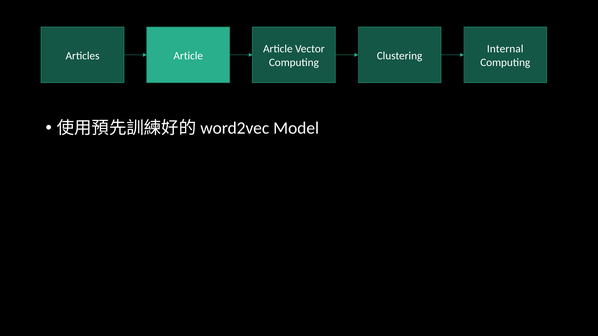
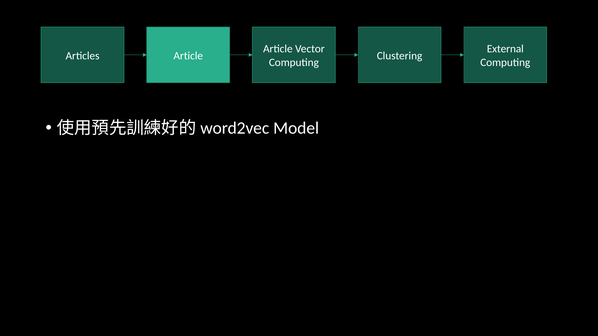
Internal: Internal -> External (505, 49)
